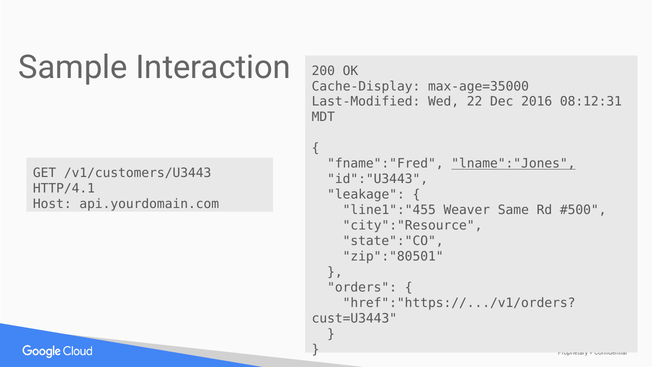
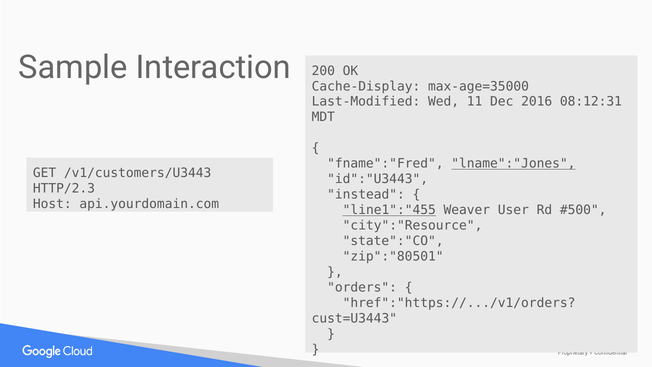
22: 22 -> 11 (475, 102)
HTTP/4.1: HTTP/4.1 -> HTTP/2.3 (64, 188)
leakage: leakage -> instead (366, 195)
line1":"455 underline: none -> present (389, 210)
Same: Same -> User (513, 210)
